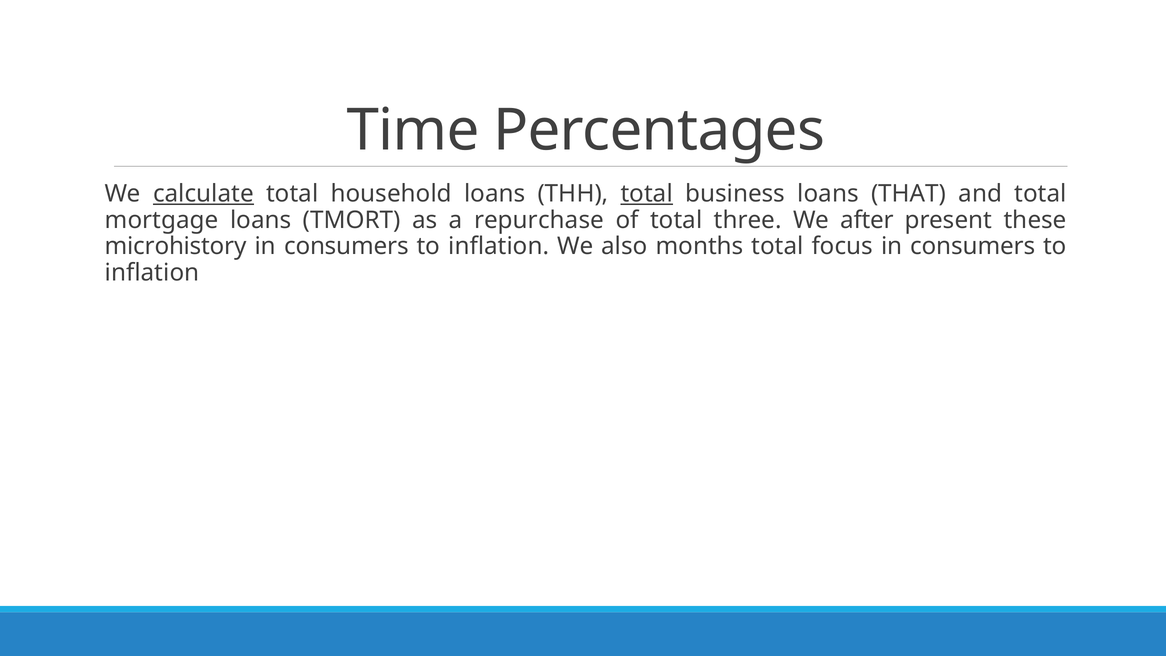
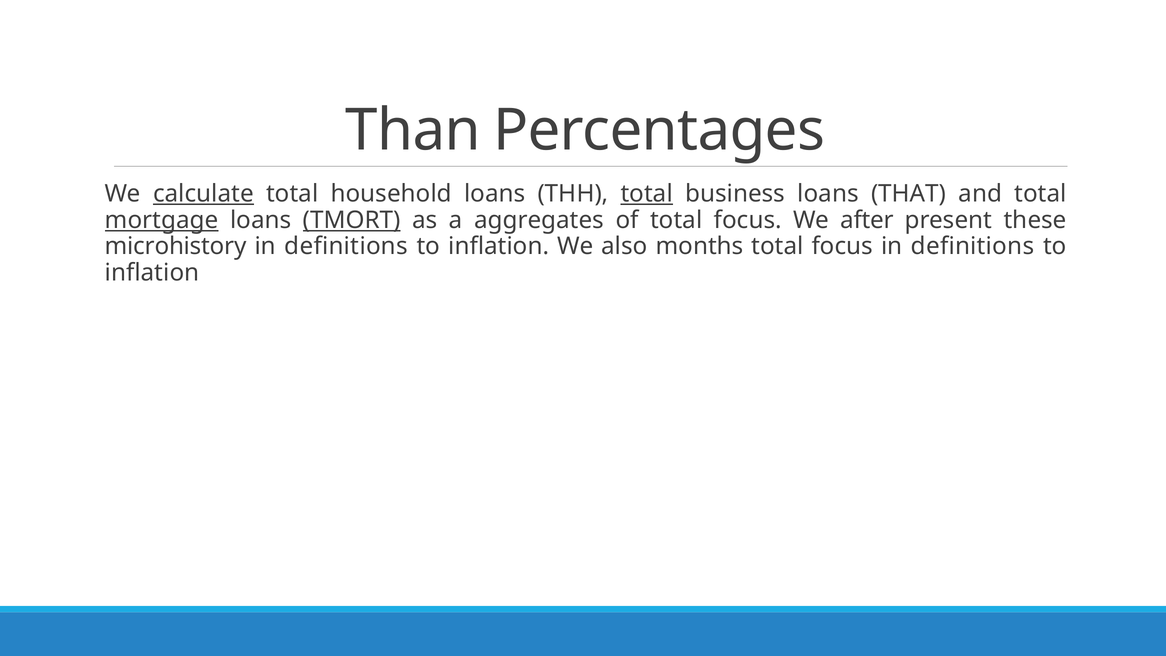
Time: Time -> Than (413, 131)
mortgage underline: none -> present (162, 220)
TMORT underline: none -> present (352, 220)
repurchase: repurchase -> aggregates (539, 220)
of total three: three -> focus (748, 220)
consumers: consumers -> definitions (346, 246)
consumers: consumers -> definitions (973, 246)
